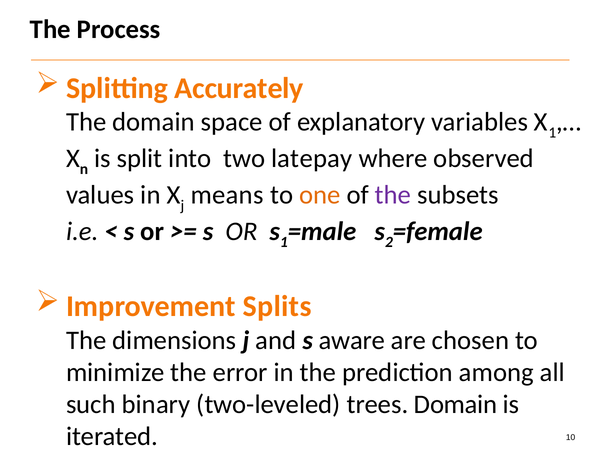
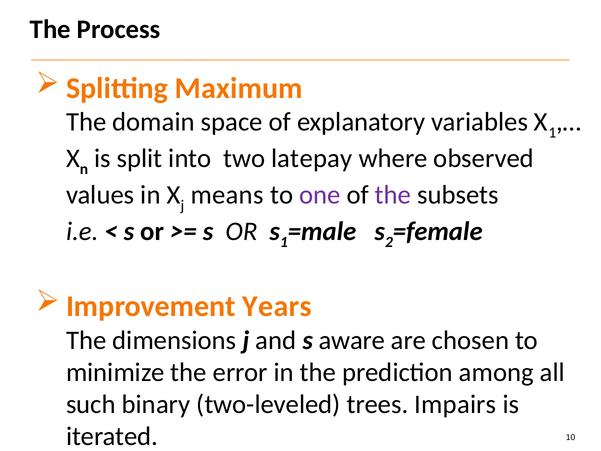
Accurately: Accurately -> Maximum (239, 88)
one colour: orange -> purple (320, 195)
Splits: Splits -> Years (277, 306)
trees Domain: Domain -> Impairs (455, 404)
